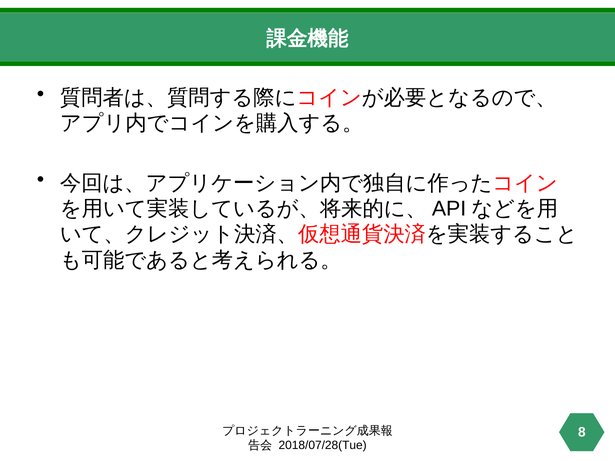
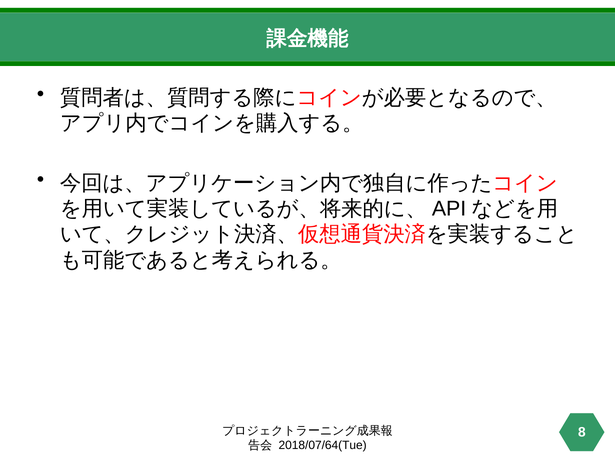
2018/07/28(Tue: 2018/07/28(Tue -> 2018/07/64(Tue (323, 445)
